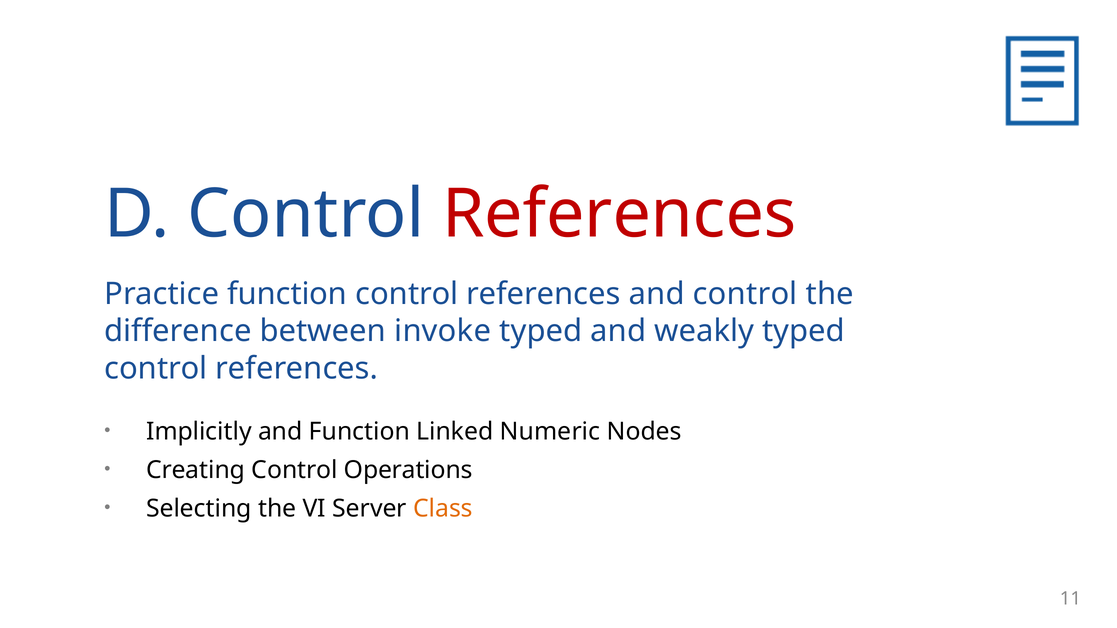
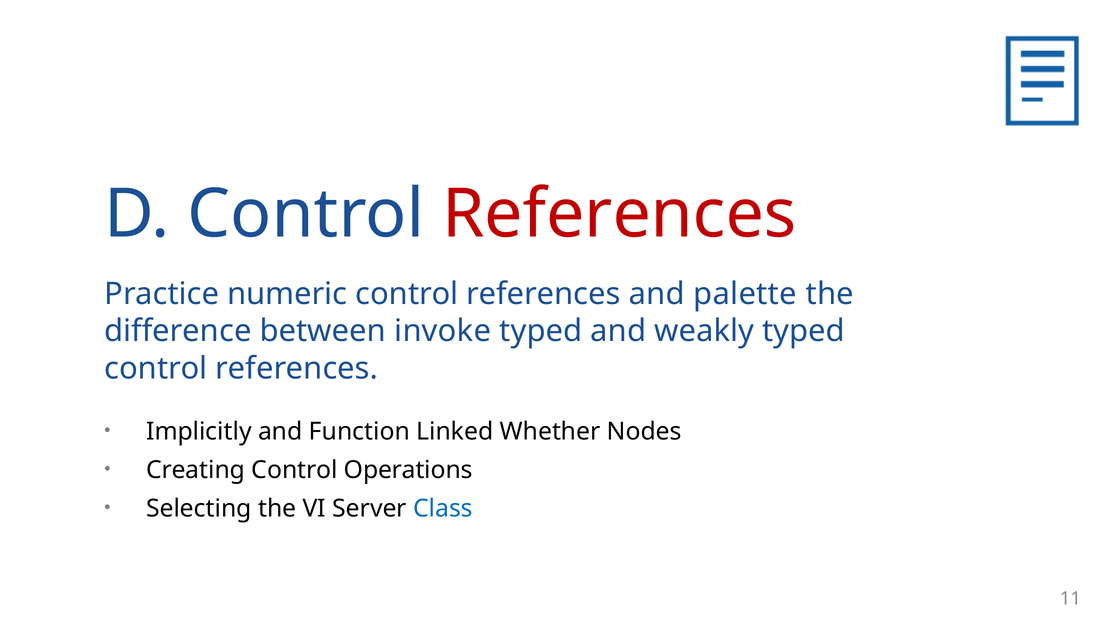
Practice function: function -> numeric (287, 294)
and control: control -> palette (745, 294)
Numeric: Numeric -> Whether (550, 432)
Class colour: orange -> blue (443, 509)
